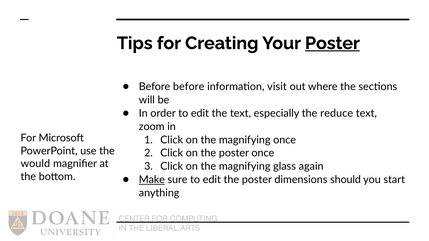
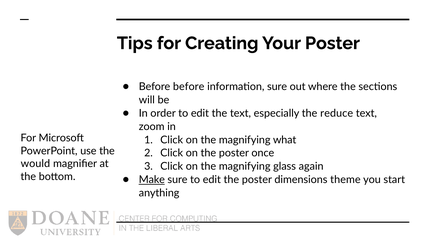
Poster underline: present -> none (332, 43)
information visit: visit -> sure (277, 87)
magnifying once: once -> what (285, 140)
should: should -> theme (345, 180)
